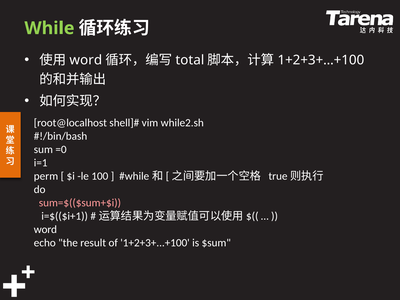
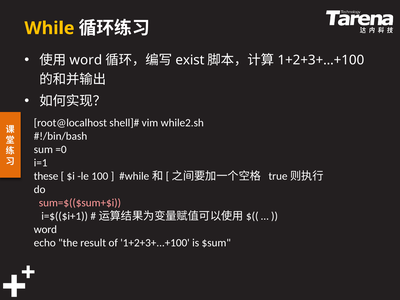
While colour: light green -> yellow (49, 28)
total: total -> exist (190, 60)
perm: perm -> these (46, 176)
